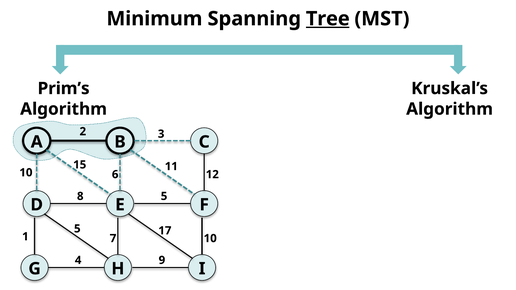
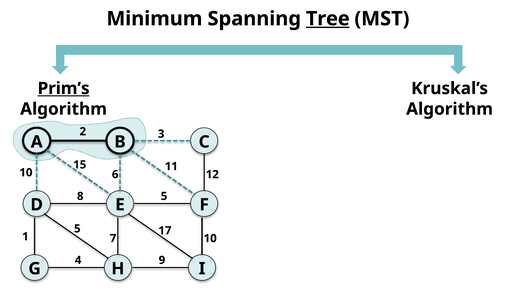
Prim’s underline: none -> present (64, 89)
